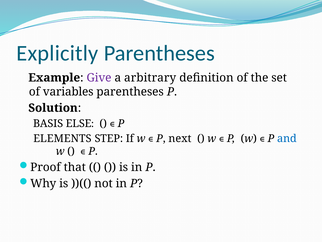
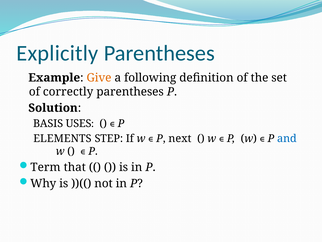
Give colour: purple -> orange (99, 78)
arbitrary: arbitrary -> following (150, 78)
variables: variables -> correctly (68, 91)
ELSE: ELSE -> USES (79, 123)
Proof: Proof -> Term (45, 167)
